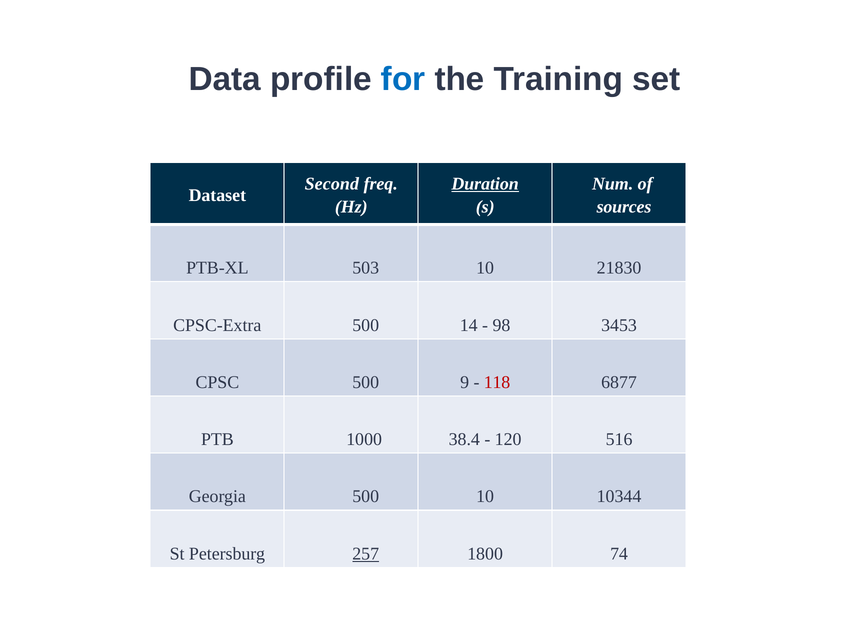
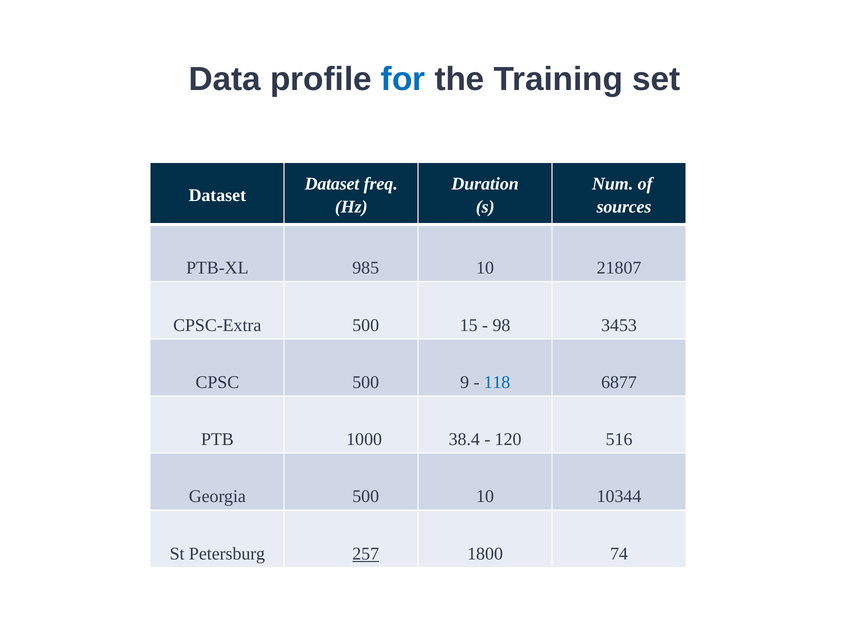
Second: Second -> Dataset (332, 184)
Duration underline: present -> none (485, 184)
503: 503 -> 985 (366, 268)
21830: 21830 -> 21807 (619, 268)
14: 14 -> 15 (469, 325)
118 colour: red -> blue (497, 383)
